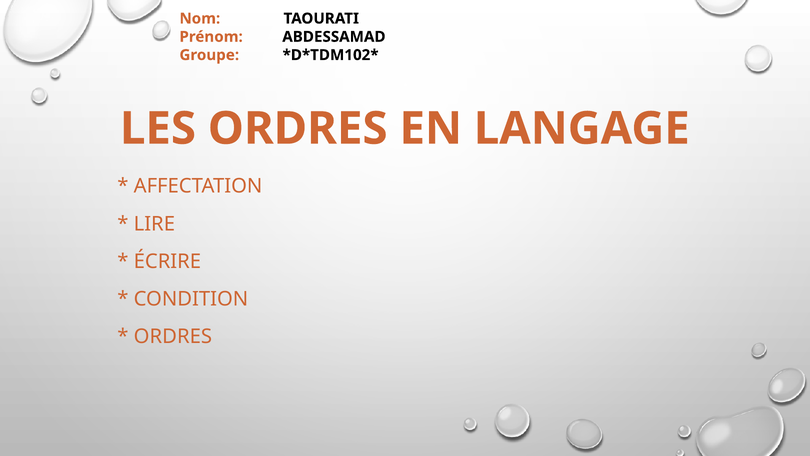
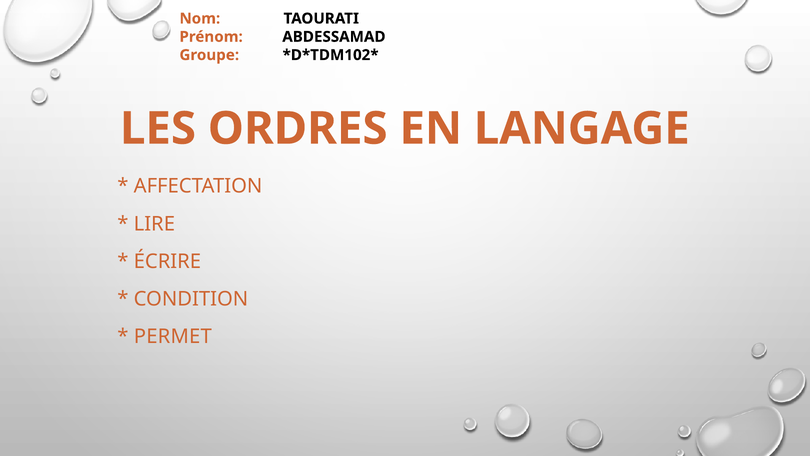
ORDRES: ORDRES -> PERMET (173, 337)
